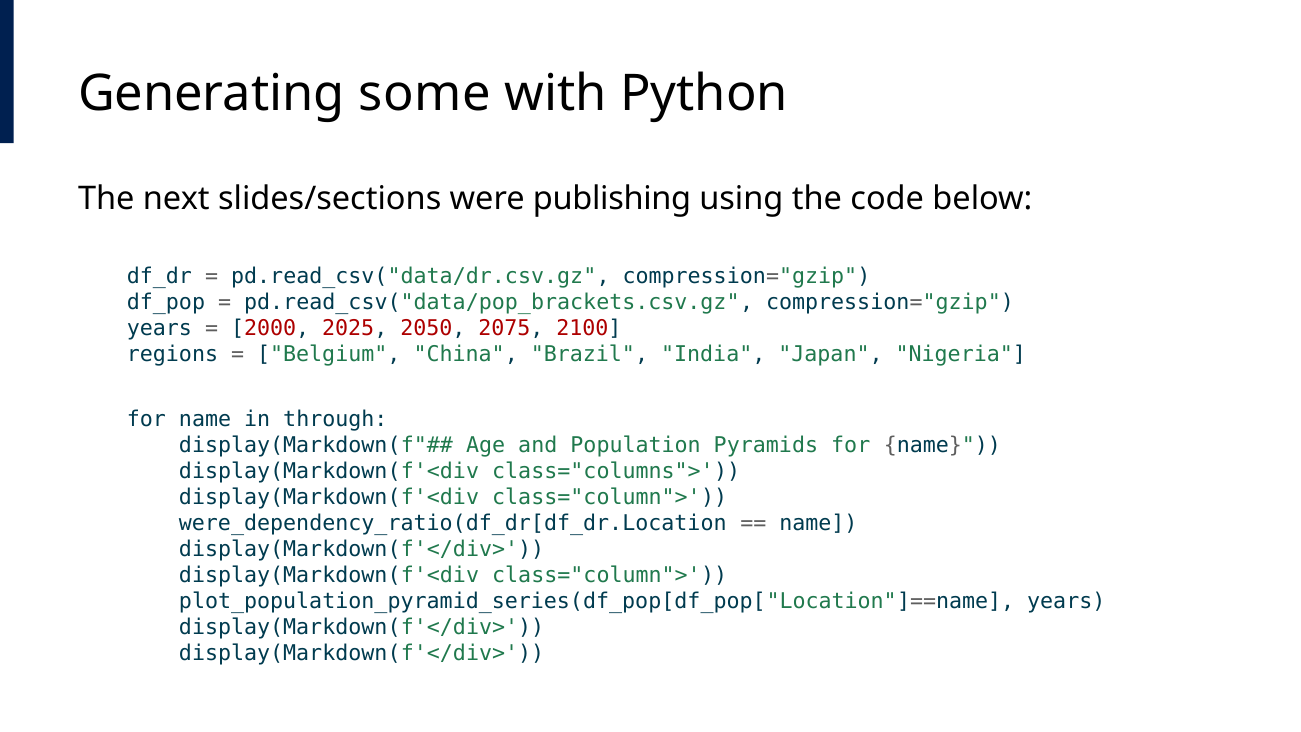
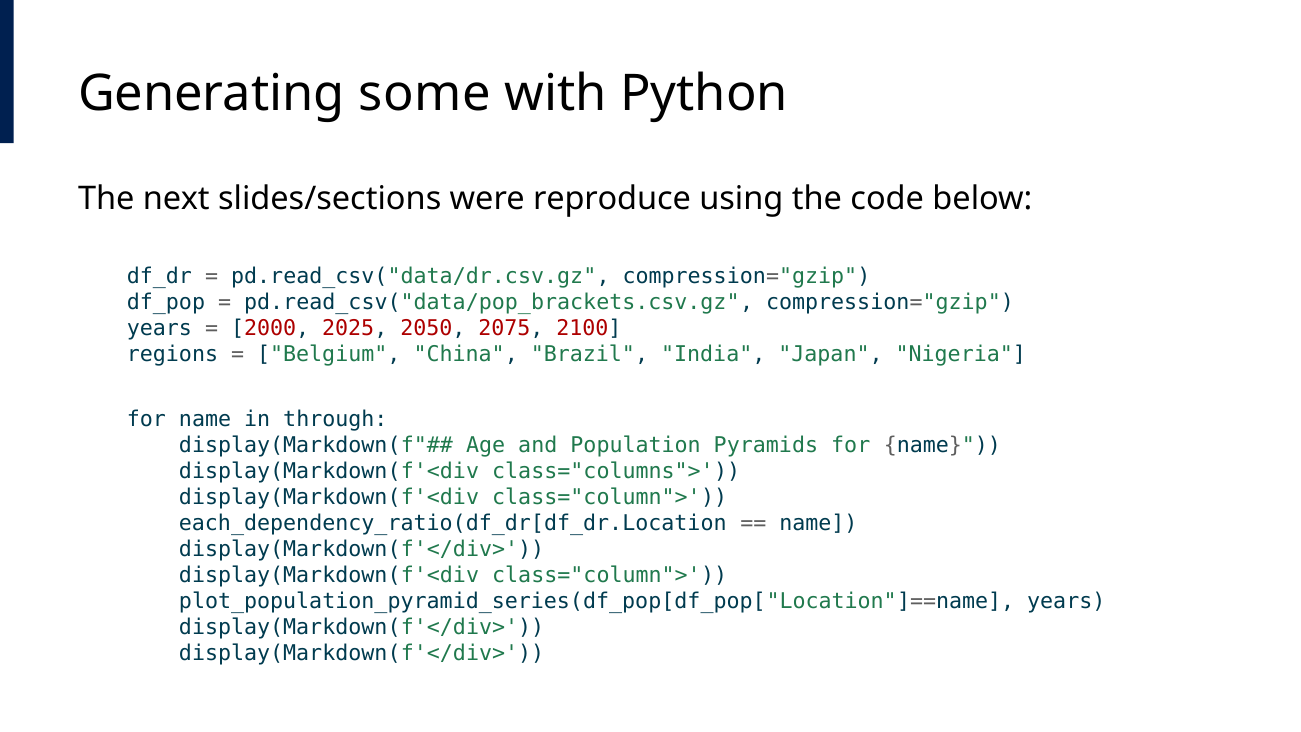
publishing: publishing -> reproduce (612, 199)
were_dependency_ratio(df_dr[df_dr.Location: were_dependency_ratio(df_dr[df_dr.Location -> each_dependency_ratio(df_dr[df_dr.Location (453, 524)
